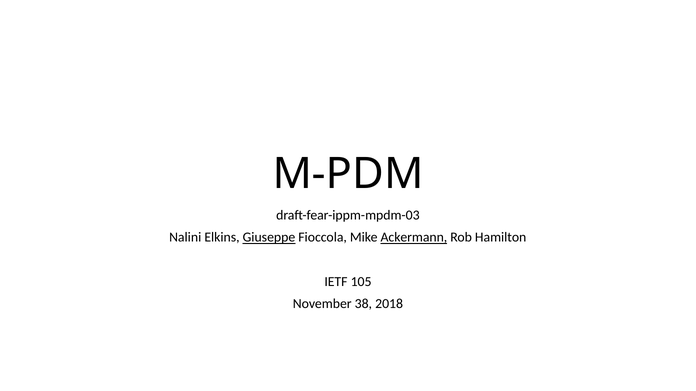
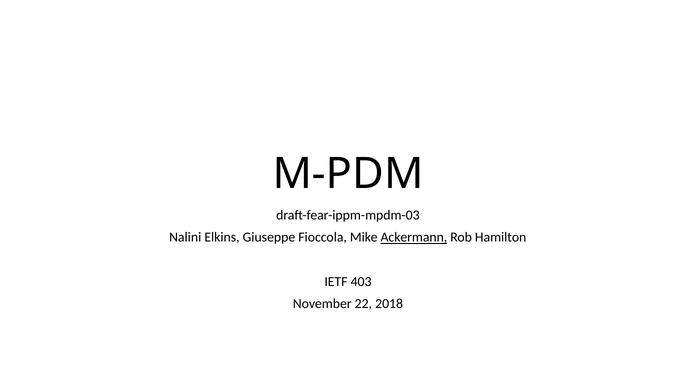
Giuseppe underline: present -> none (269, 238)
105: 105 -> 403 (361, 282)
38: 38 -> 22 (363, 304)
